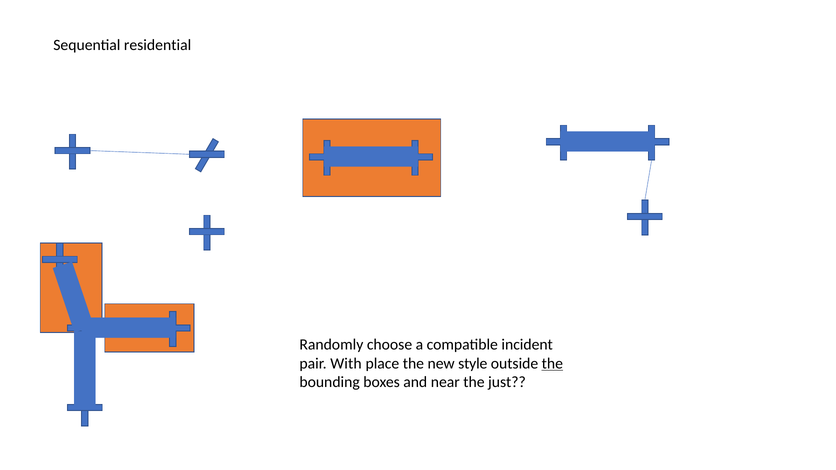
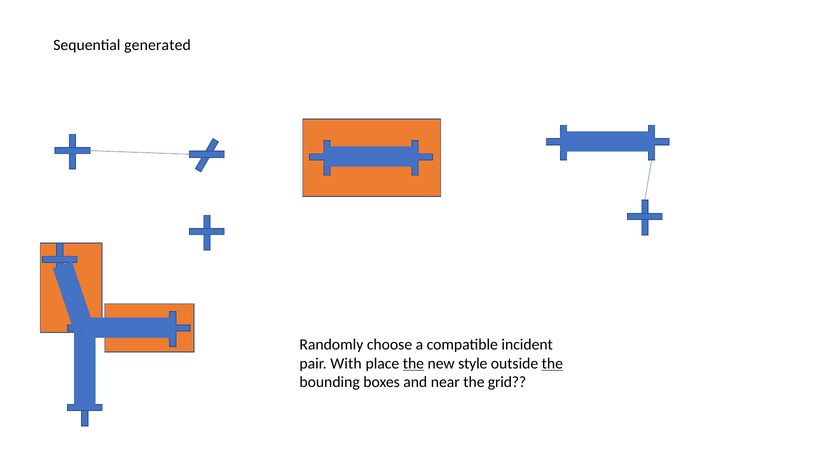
residential: residential -> generated (158, 45)
the underline: none -> present (413, 364)
just: just -> grid (507, 383)
